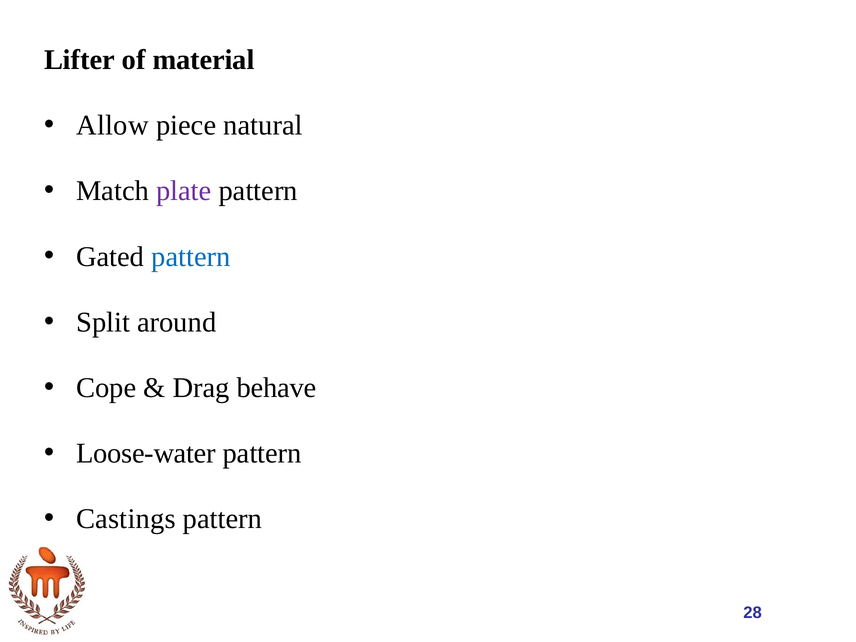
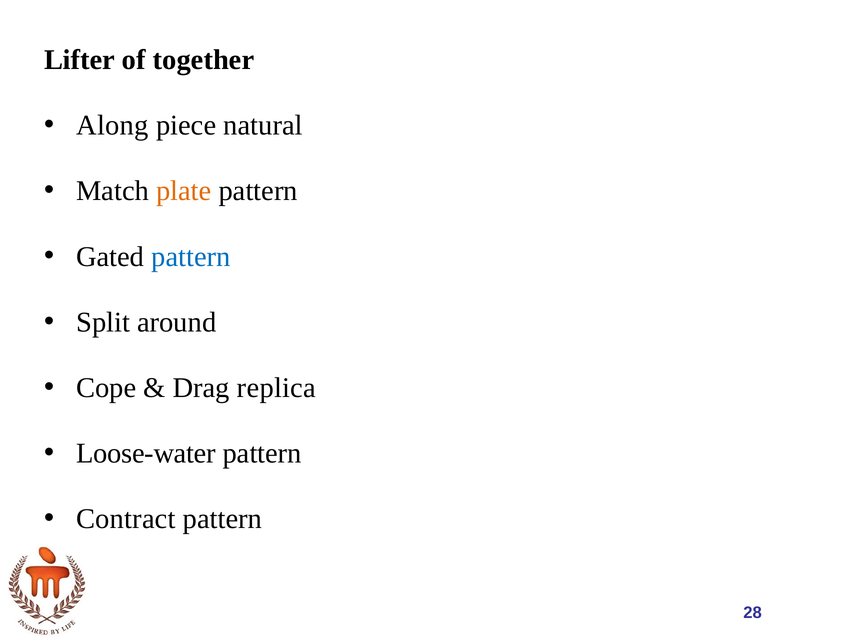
material: material -> together (203, 60)
Allow: Allow -> Along (112, 125)
plate colour: purple -> orange (184, 191)
behave: behave -> replica (276, 388)
Castings: Castings -> Contract (126, 519)
